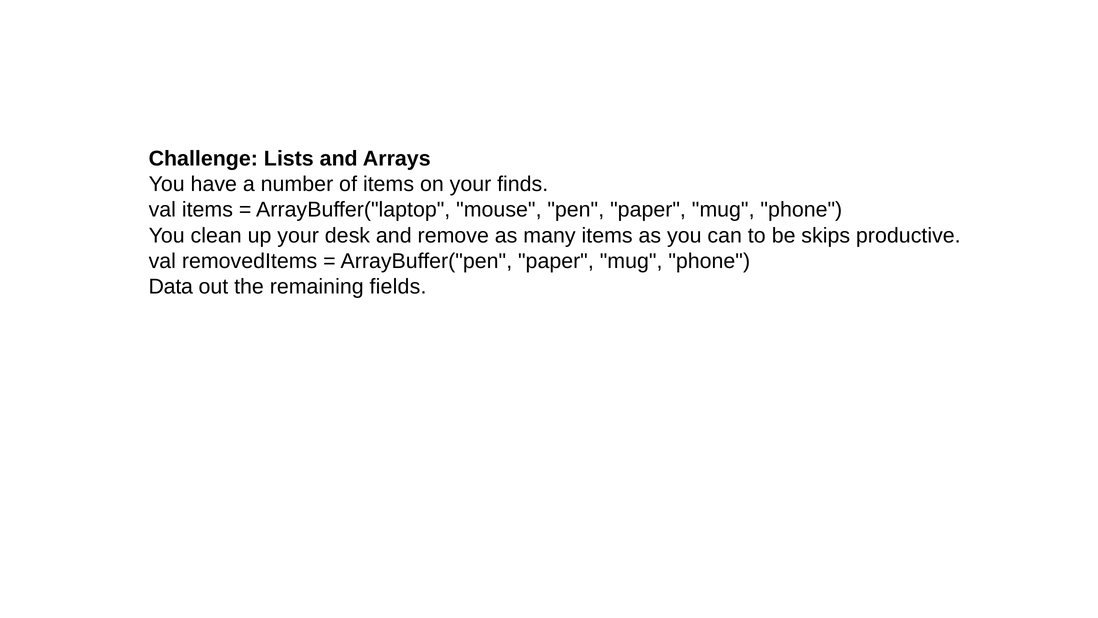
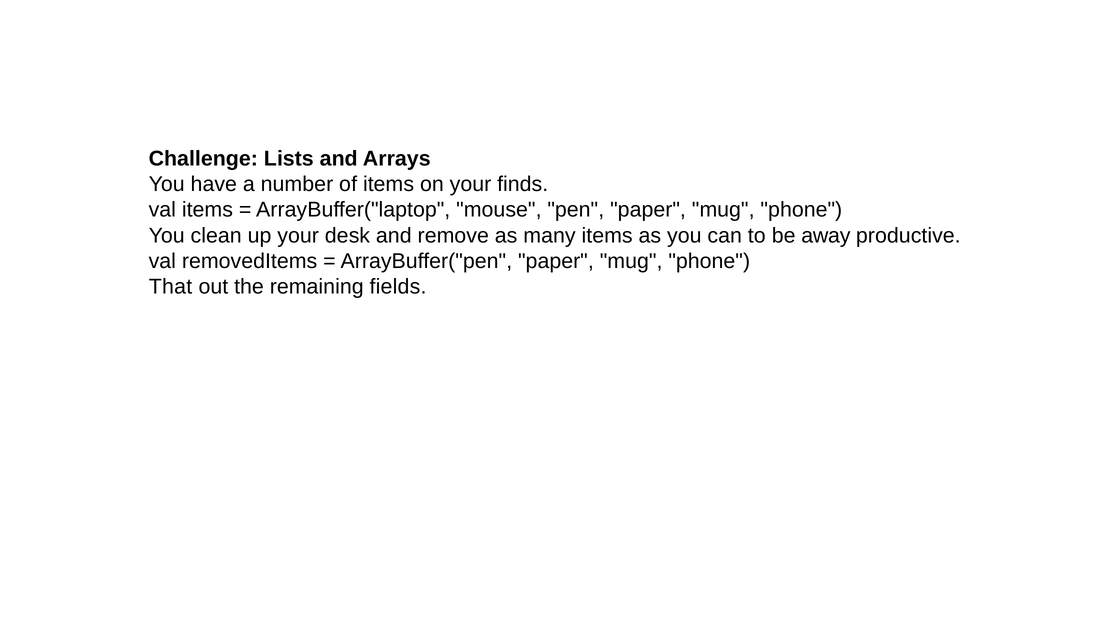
skips: skips -> away (826, 235)
Data: Data -> That (171, 287)
